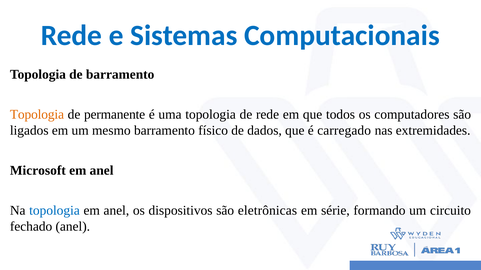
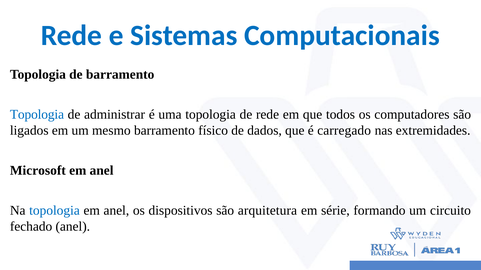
Topologia colour: orange -> blue (37, 115)
permanente: permanente -> administrar (115, 115)
eletrônicas: eletrônicas -> arquitetura (267, 211)
